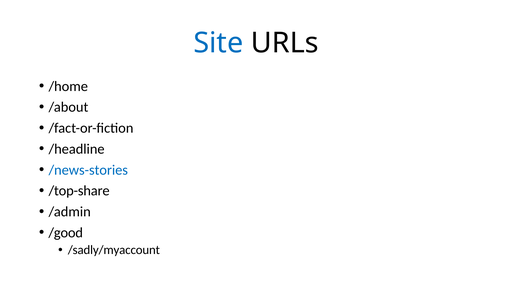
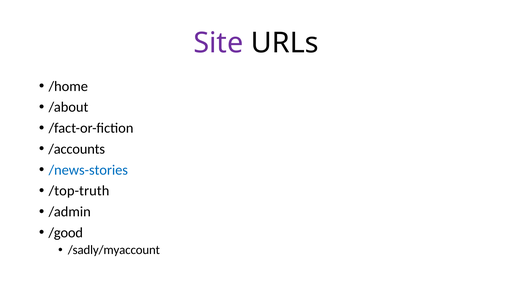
Site colour: blue -> purple (218, 43)
/headline: /headline -> /accounts (77, 149)
/top-share: /top-share -> /top-truth (79, 191)
